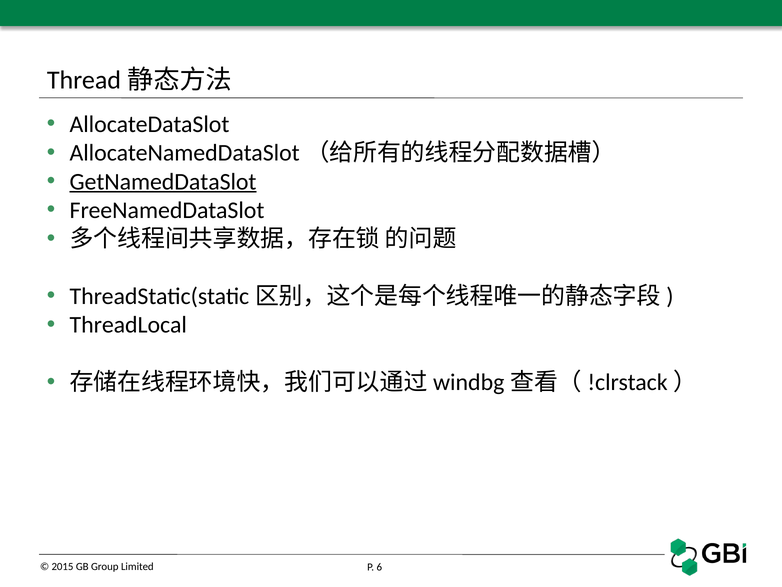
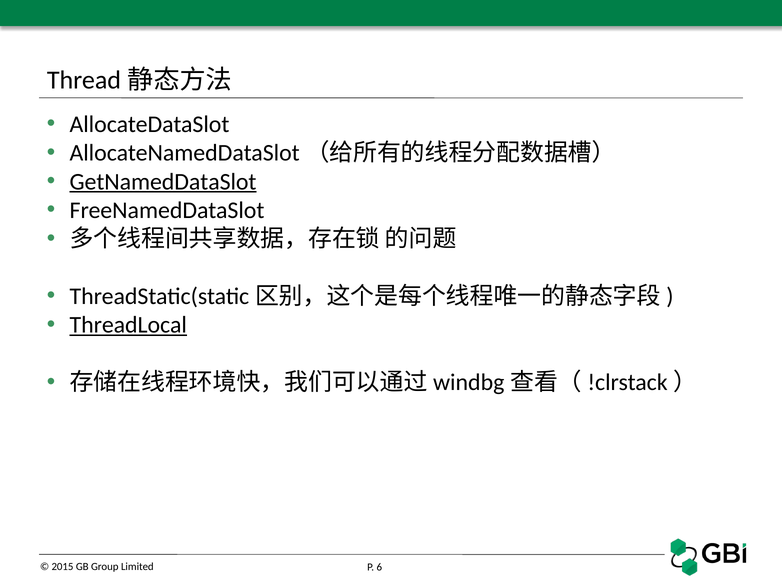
ThreadLocal underline: none -> present (128, 325)
